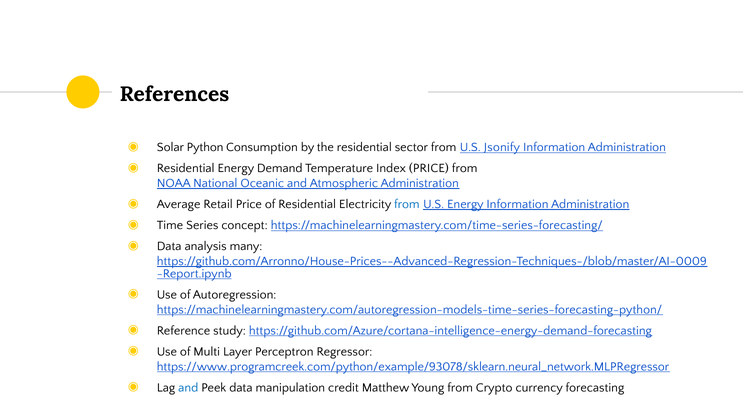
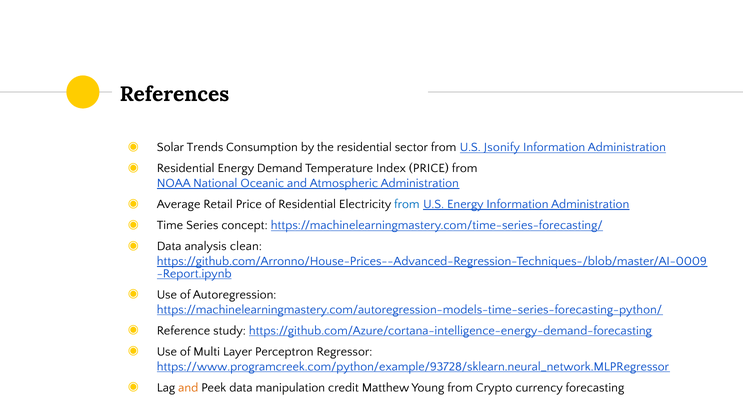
Python: Python -> Trends (205, 147)
many: many -> clean (246, 246)
https://www.programcreek.com/python/example/93078/sklearn.neural_network.MLPRegressor: https://www.programcreek.com/python/example/93078/sklearn.neural_network.MLPRegressor -> https://www.programcreek.com/python/example/93728/sklearn.neural_network.MLPRegressor (413, 366)
and colour: blue -> orange (188, 388)
